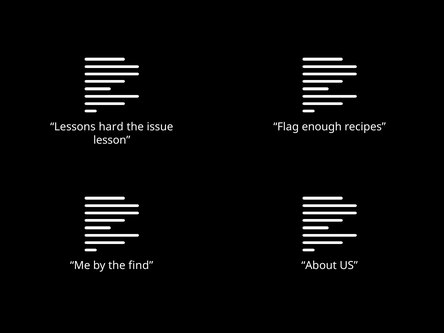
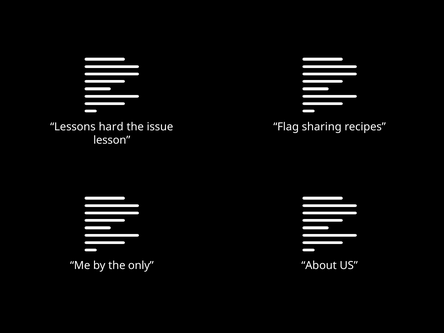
enough: enough -> sharing (322, 127)
find: find -> only (141, 265)
